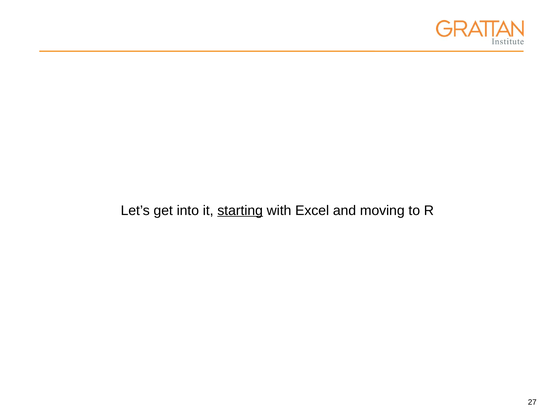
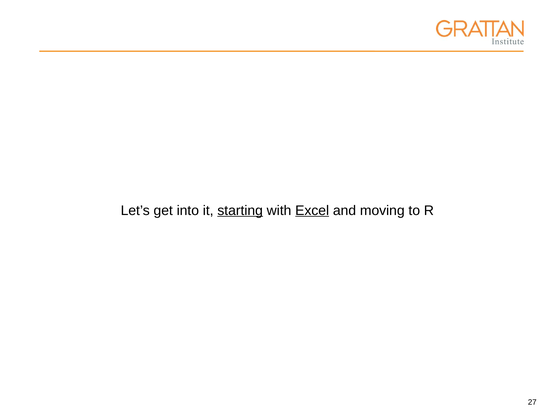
Excel underline: none -> present (312, 211)
